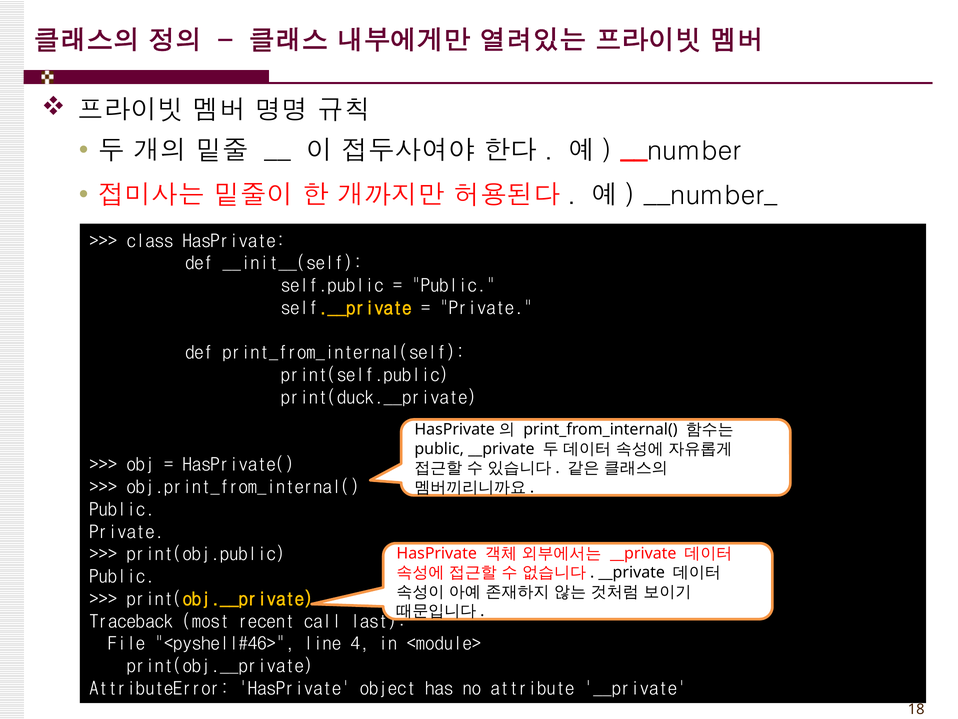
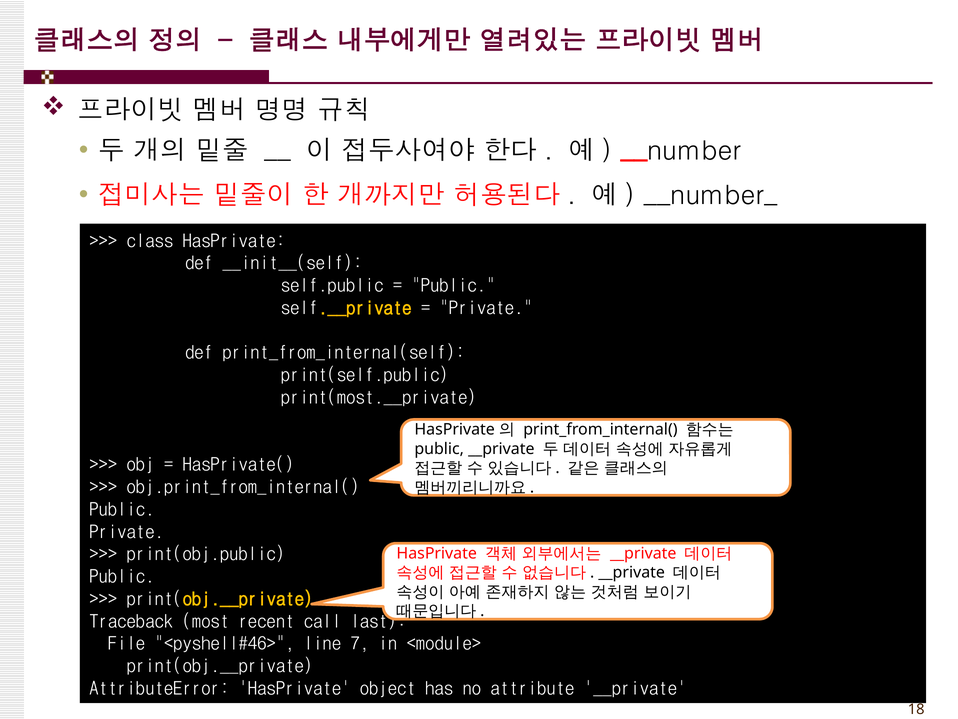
print(duck.__private: print(duck.__private -> print(most.__private (379, 397)
4: 4 -> 7 (360, 643)
